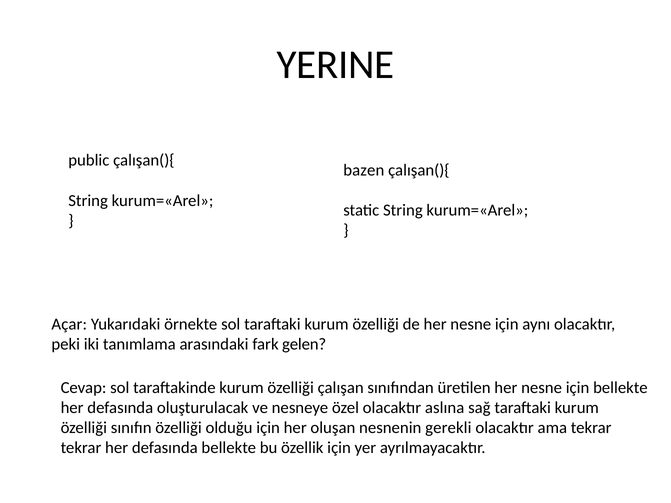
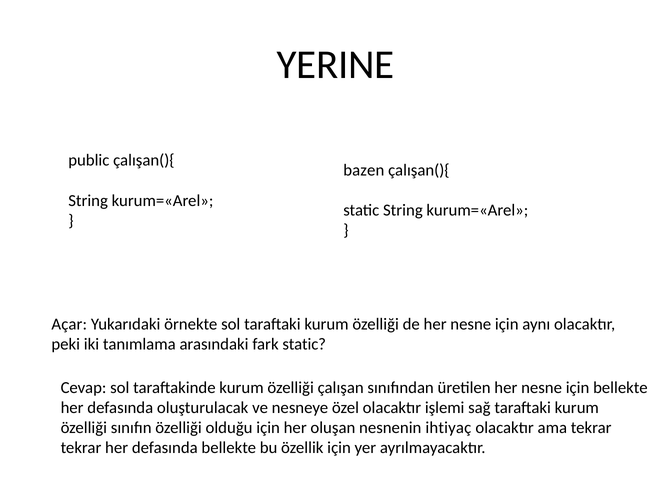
fark gelen: gelen -> static (304, 344)
aslına: aslına -> işlemi (445, 408)
gerekli: gerekli -> ihtiyaç (448, 428)
